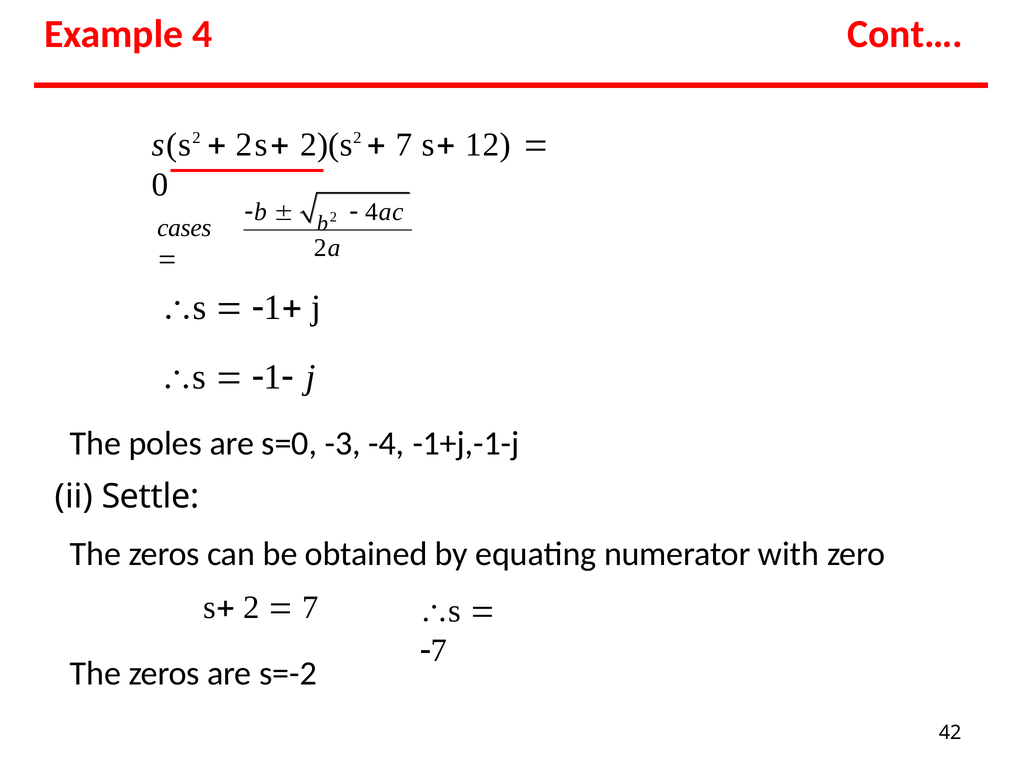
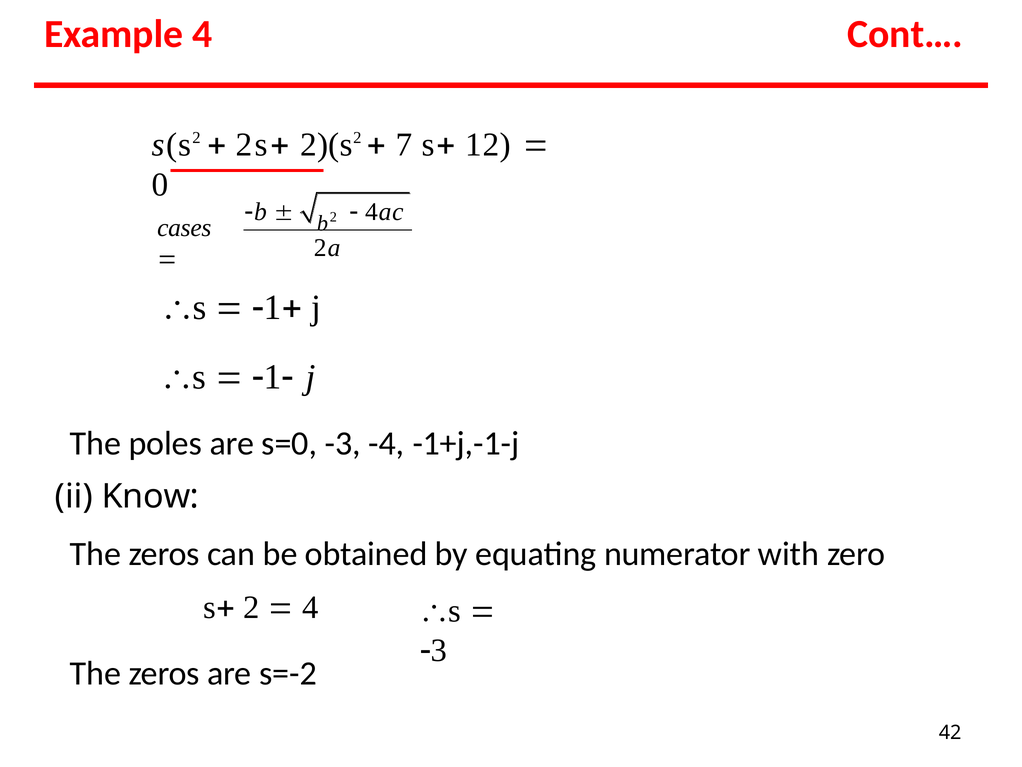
Settle: Settle -> Know (150, 496)
7: 7 -> 4 (310, 607)
7: 7 -> 3 (439, 650)
